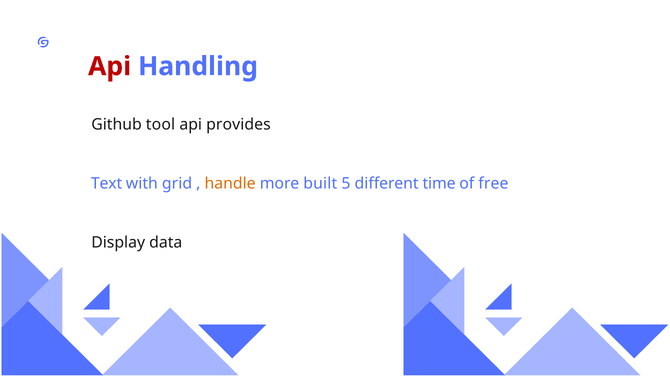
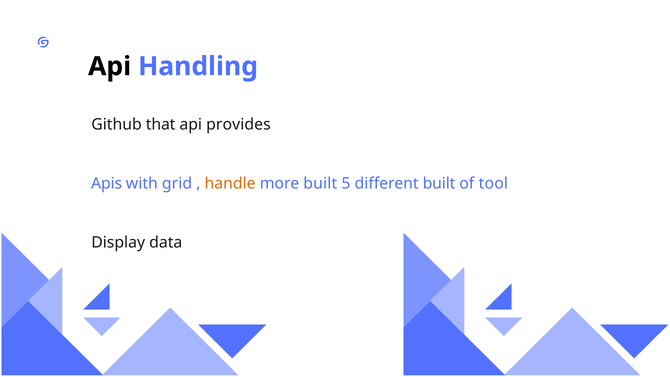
Api colour: red -> black (110, 66)
tool: tool -> that (161, 125)
Text: Text -> Apis (107, 184)
different time: time -> built (439, 184)
free: free -> tool (493, 184)
